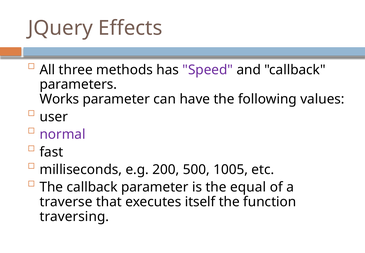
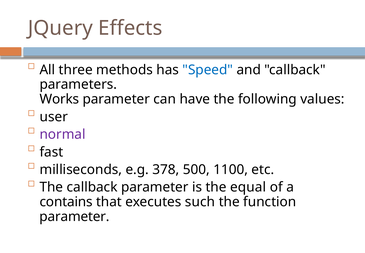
Speed colour: purple -> blue (208, 70)
200: 200 -> 378 (166, 169)
1005: 1005 -> 1100 (231, 169)
traverse: traverse -> contains (66, 202)
itself: itself -> such (200, 202)
traversing: traversing -> parameter (74, 216)
